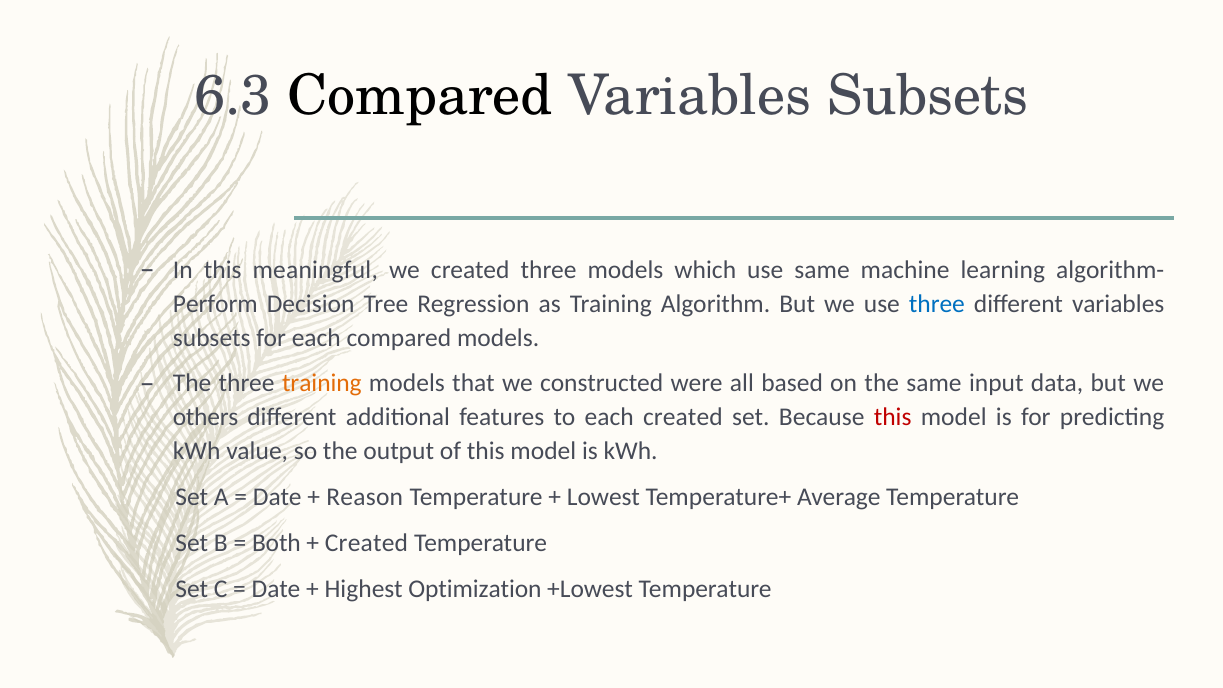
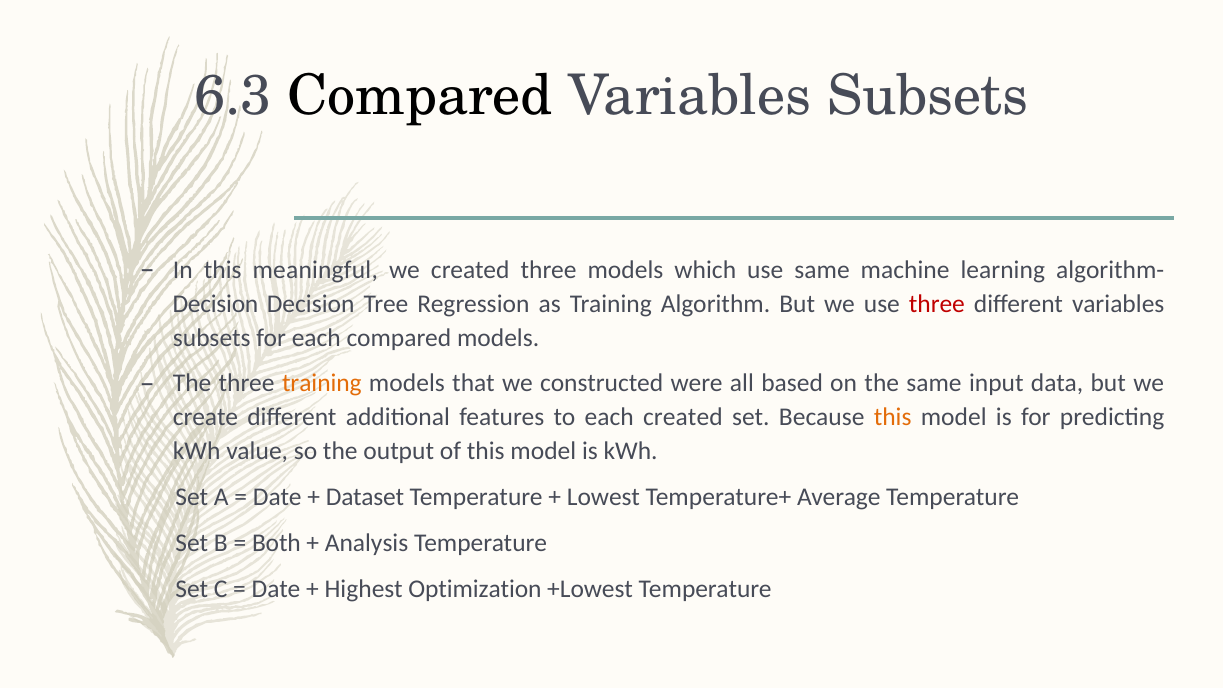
Perform: Perform -> Decision (215, 304)
three colour: blue -> red (937, 304)
others: others -> create (206, 417)
this colour: red -> orange (893, 417)
Reason: Reason -> Dataset (365, 497)
Created: Created -> Analysis (367, 543)
